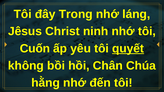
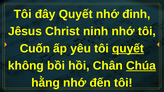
đây Trong: Trong -> Quyết (76, 14)
láng: láng -> đinh (136, 14)
Chúa underline: none -> present (141, 66)
